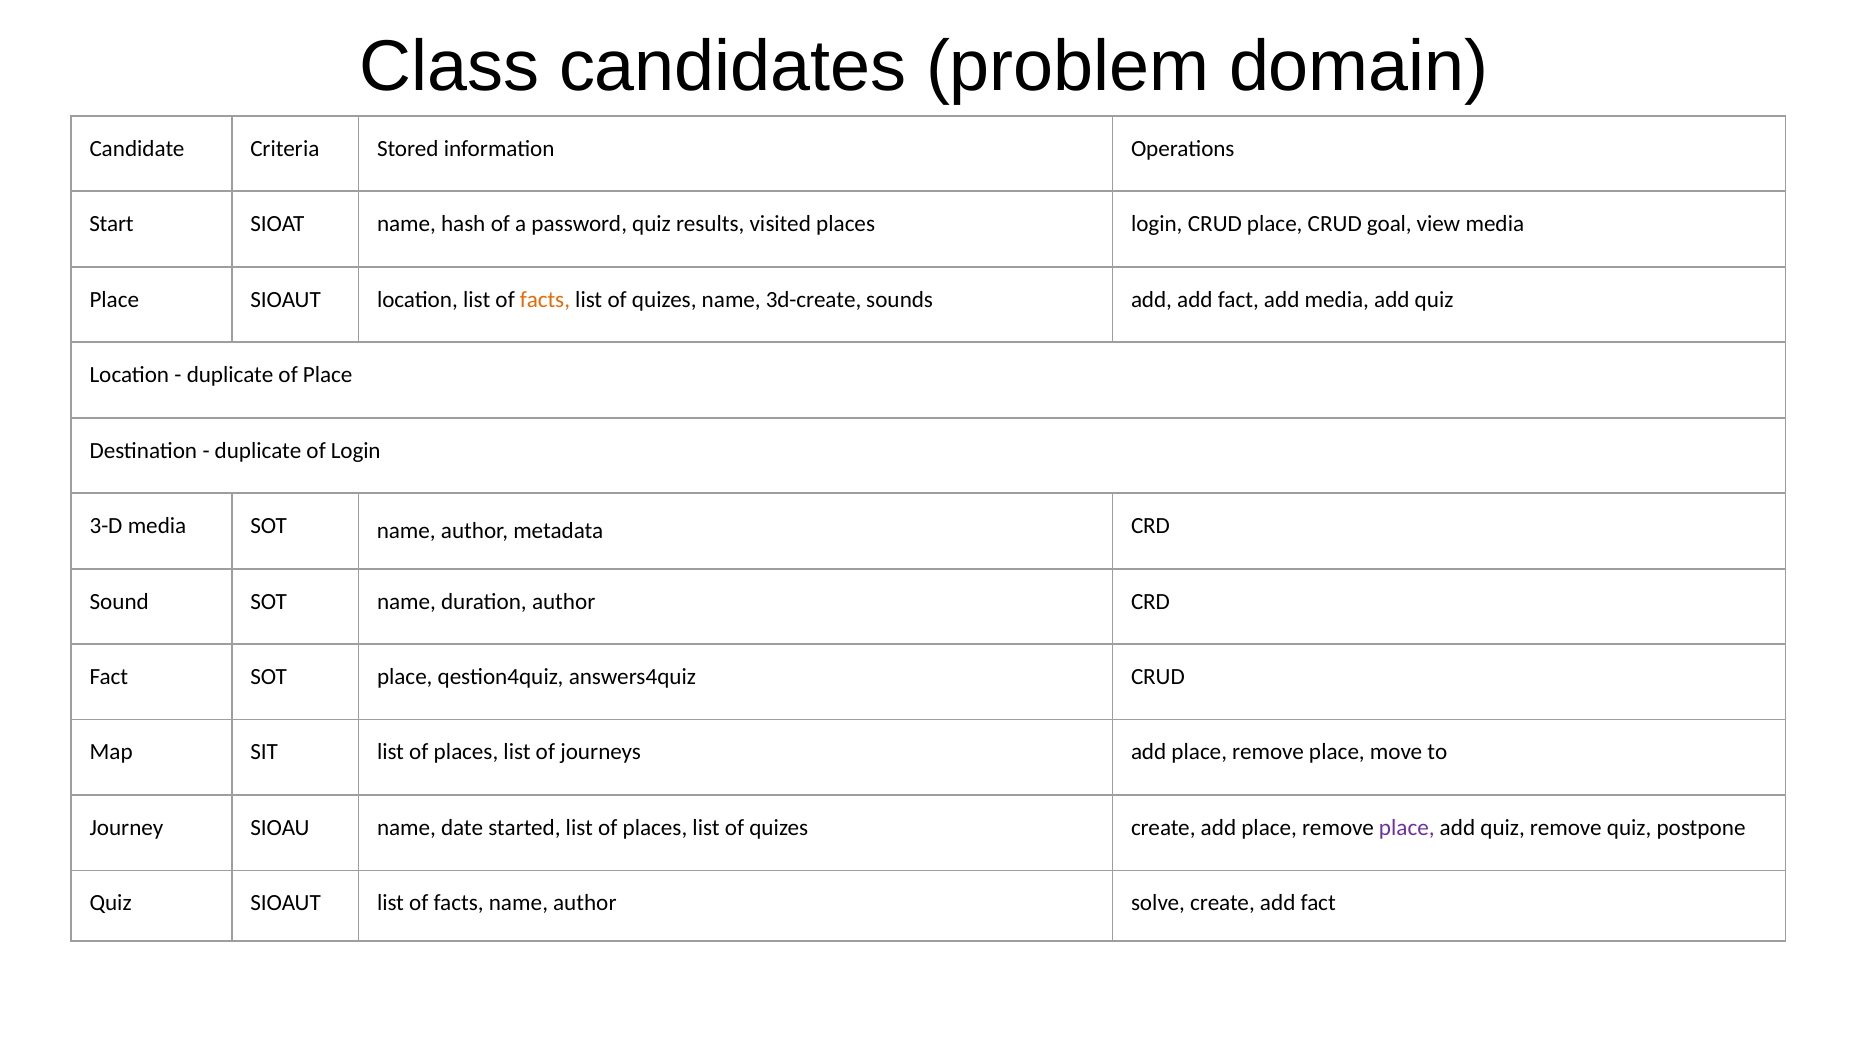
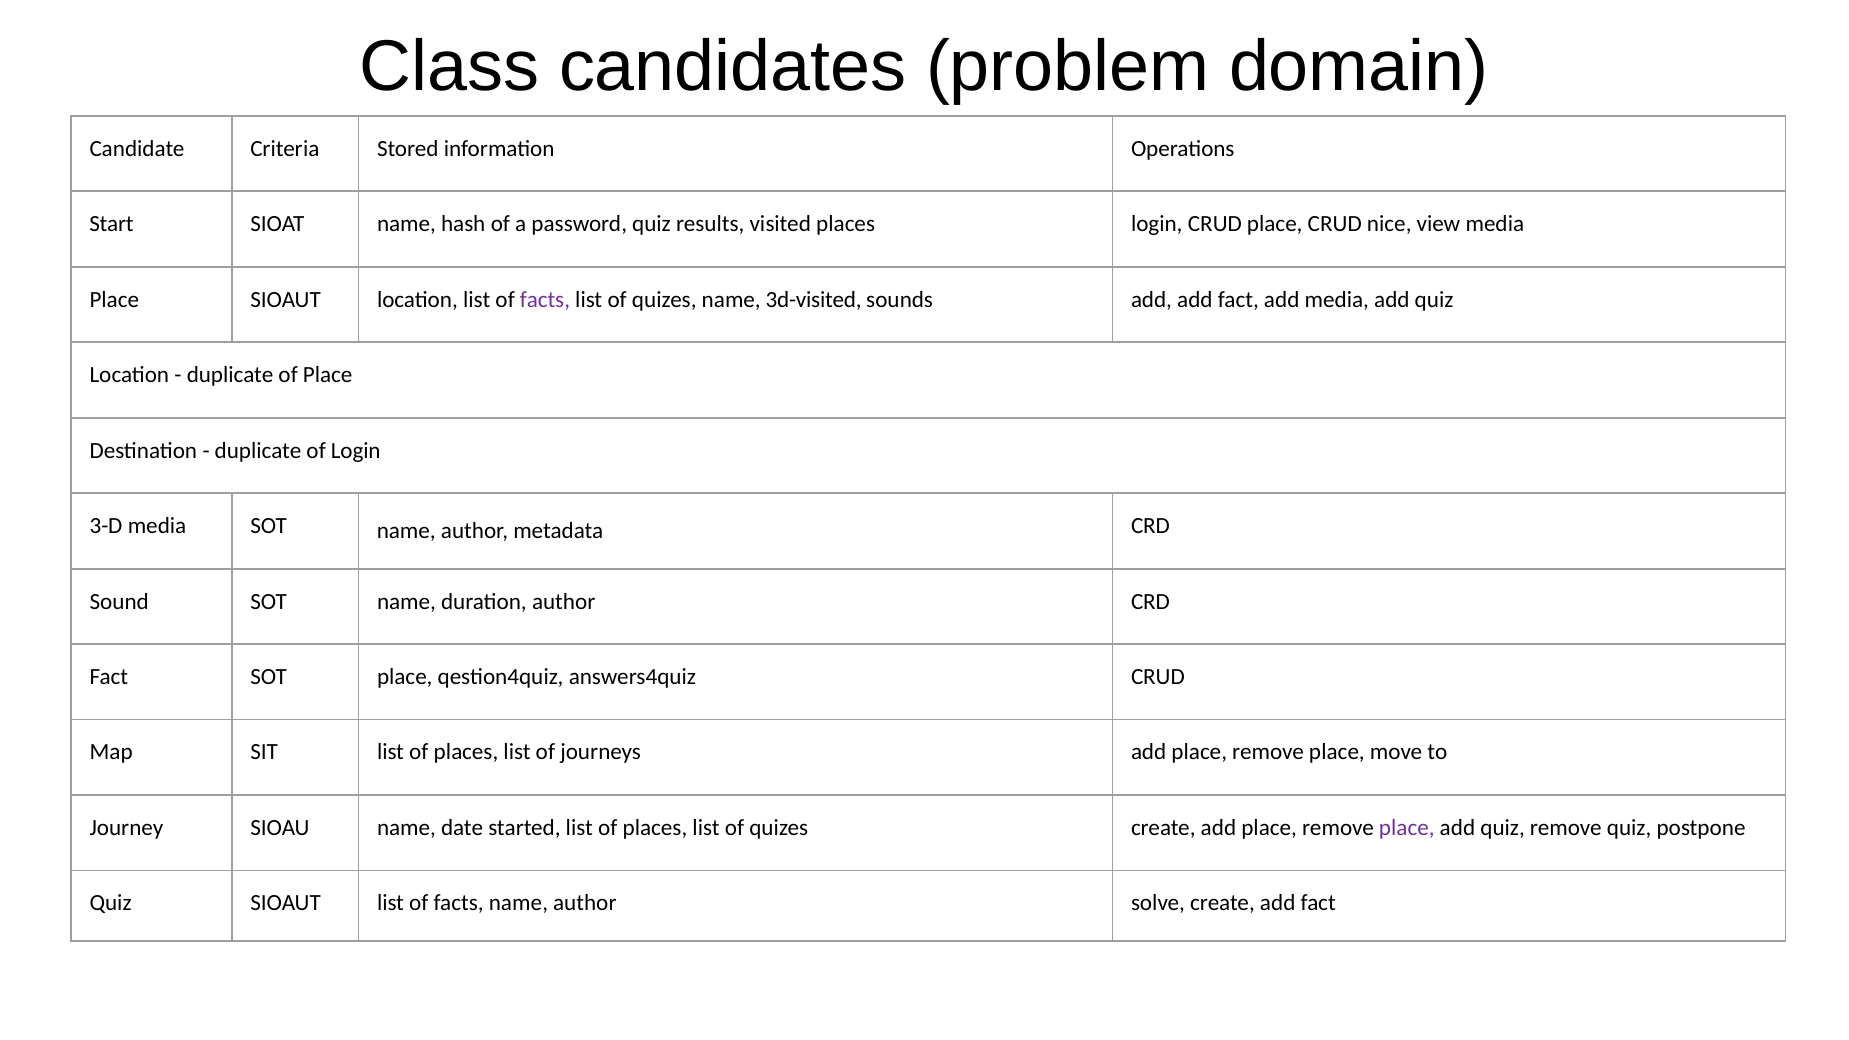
goal: goal -> nice (1389, 224)
facts colour: orange -> purple (545, 299)
3d-create: 3d-create -> 3d-visited (814, 299)
